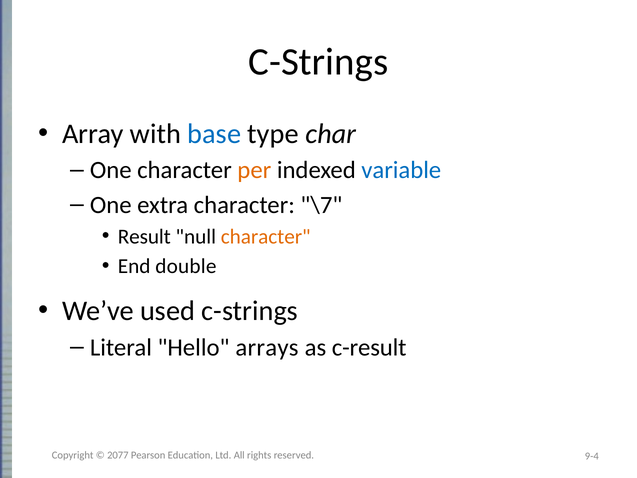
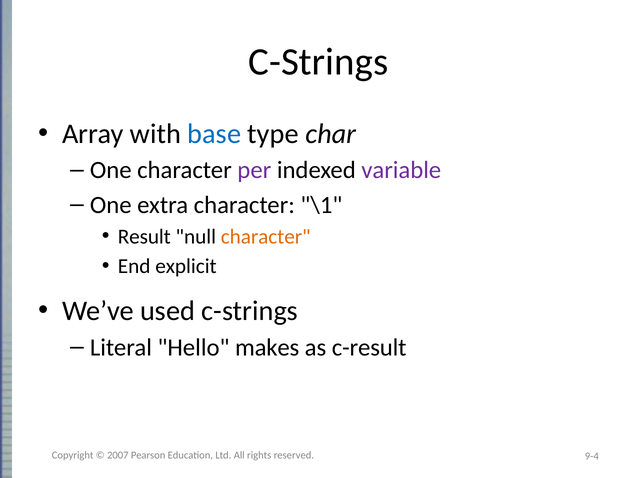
per colour: orange -> purple (254, 170)
variable colour: blue -> purple (401, 170)
\7: \7 -> \1 (321, 205)
double: double -> explicit (186, 266)
arrays: arrays -> makes (267, 347)
2077: 2077 -> 2007 (118, 455)
